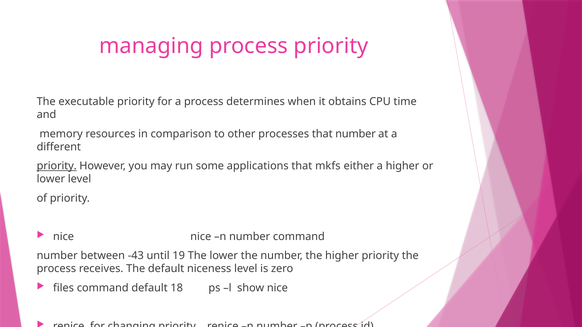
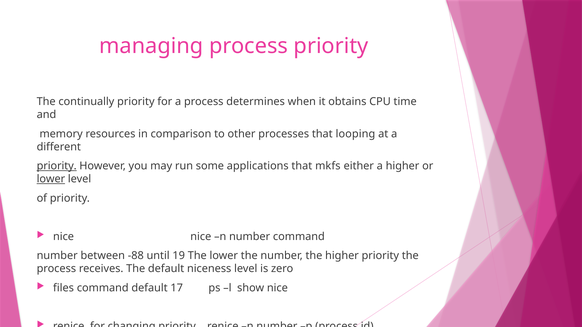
executable: executable -> continually (86, 102)
that number: number -> looping (355, 134)
lower underline: none -> present (51, 179)
-43: -43 -> -88 (136, 256)
18: 18 -> 17 (177, 288)
